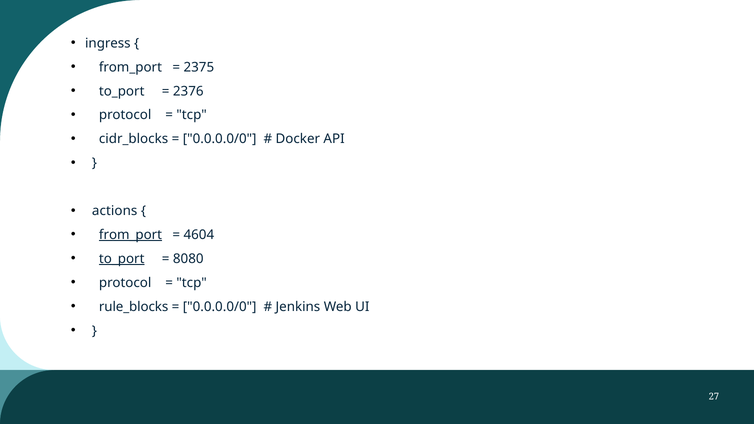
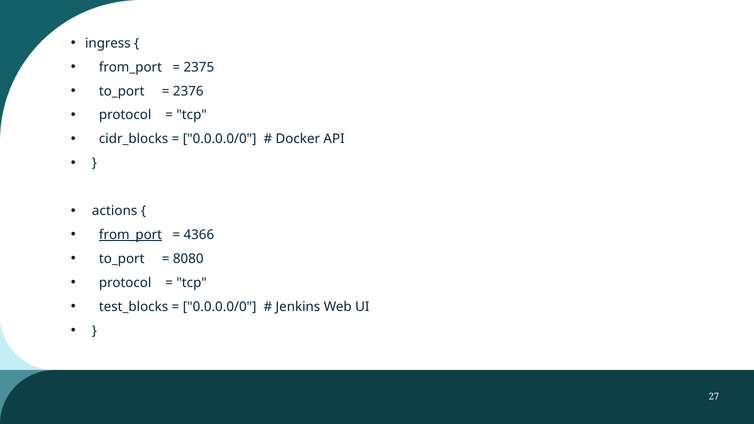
4604: 4604 -> 4366 (199, 235)
to_port underline: present -> none (122, 259)
rule_blocks: rule_blocks -> test_blocks (134, 307)
